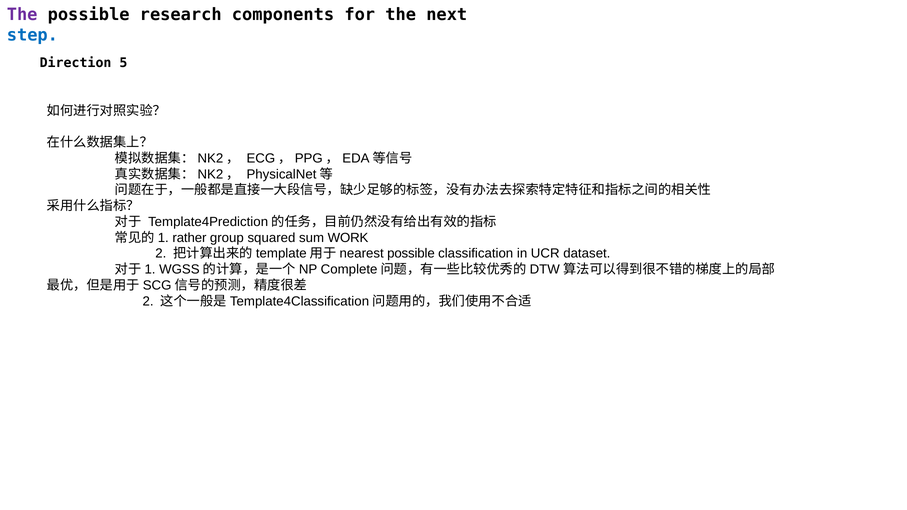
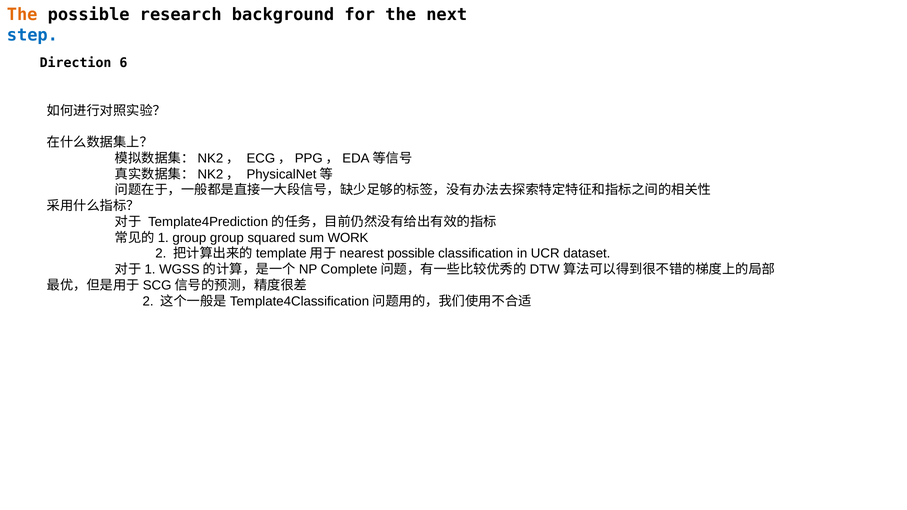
The colour: purple -> orange (22, 15)
components: components -> background (283, 15)
5: 5 -> 6 (123, 63)
rather: rather -> group (189, 238)
